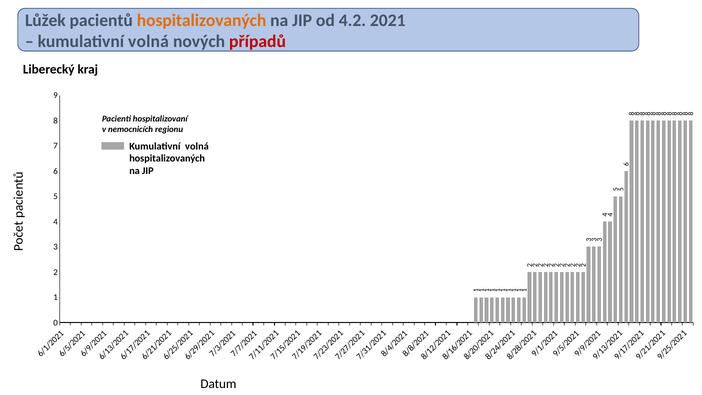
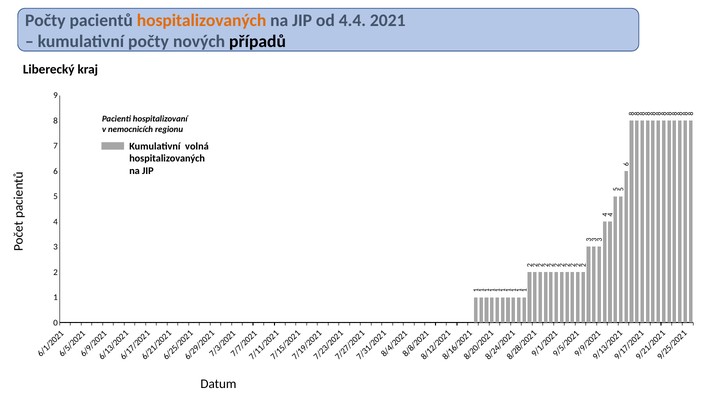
Lůžek: Lůžek -> Počty (45, 20)
4.2: 4.2 -> 4.4 (352, 20)
volná: volná -> počty (149, 41)
případů colour: red -> black (258, 41)
